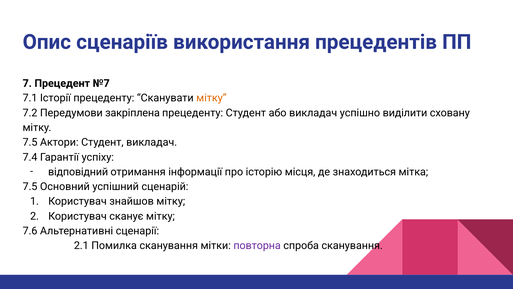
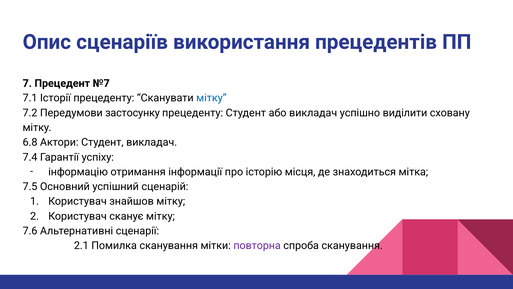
мітку colour: orange -> blue (211, 98)
закріплена: закріплена -> застосунку (133, 113)
7.5: 7.5 -> 6.8 (30, 142)
відповідний: відповідний -> інформацію (78, 172)
